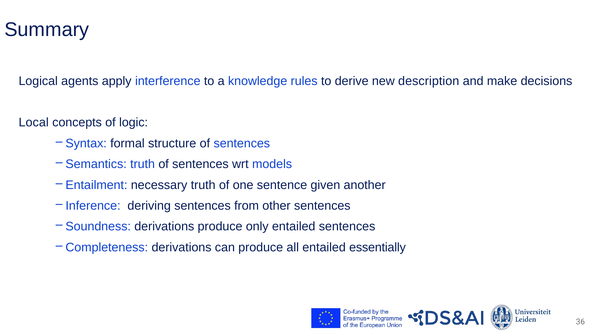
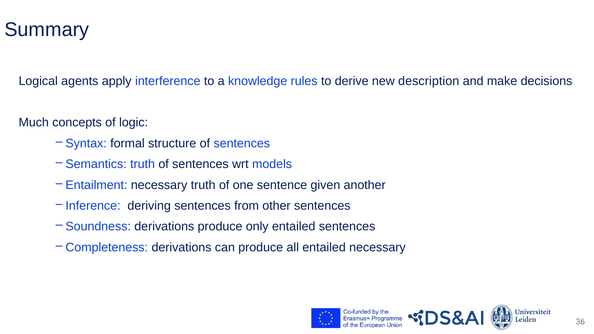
Local: Local -> Much (34, 123)
entailed essentially: essentially -> necessary (377, 247)
